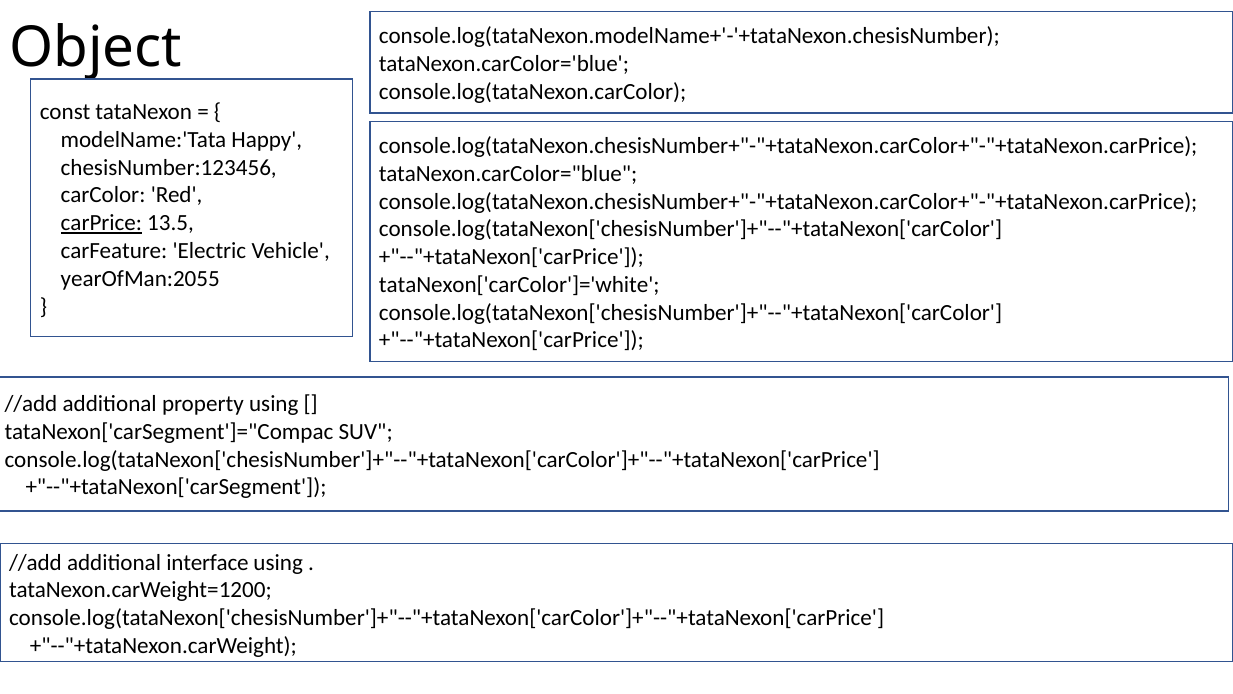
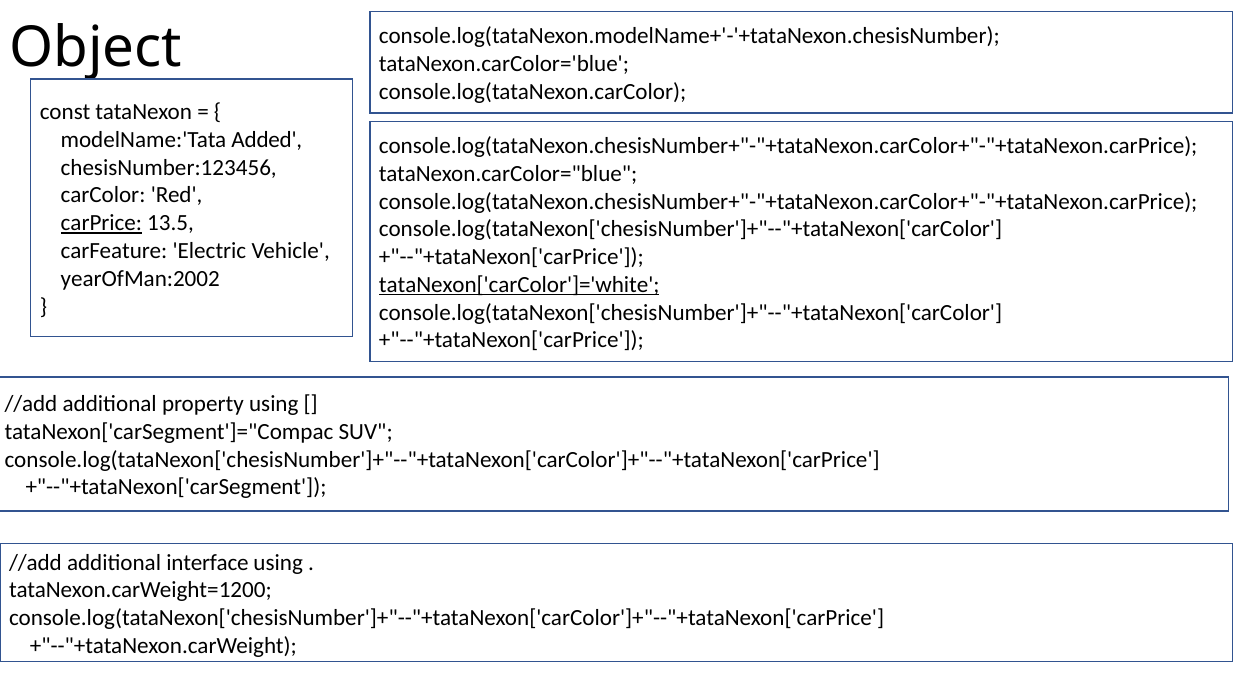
Happy: Happy -> Added (267, 140)
yearOfMan:2055: yearOfMan:2055 -> yearOfMan:2002 (140, 278)
tataNexon['carColor']='white underline: none -> present (519, 285)
